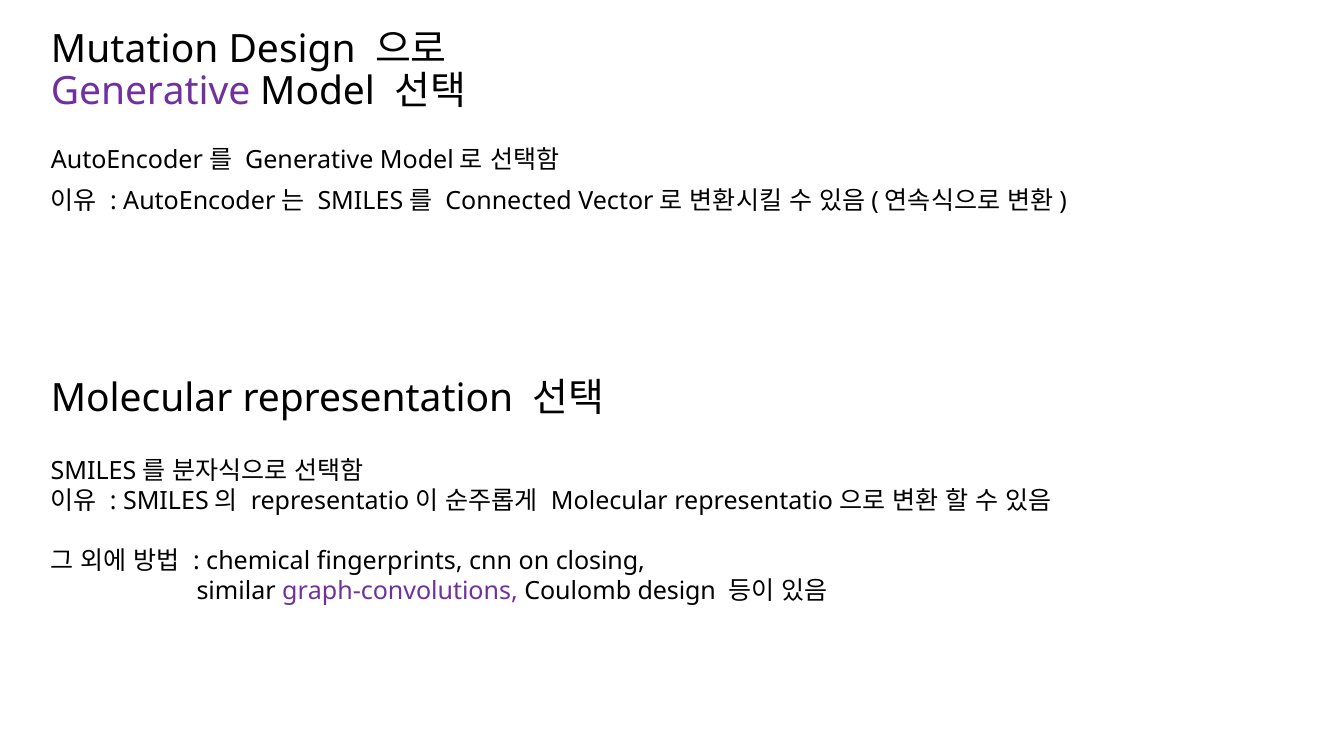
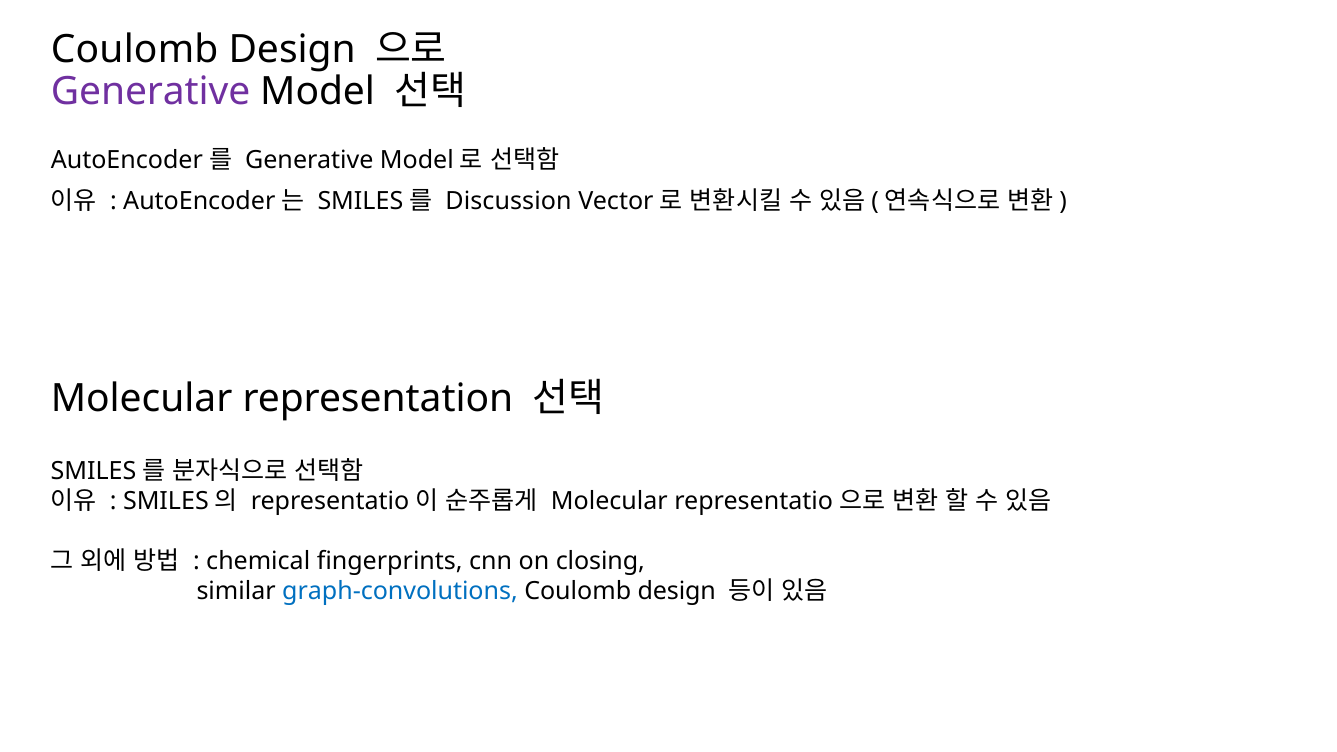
Mutation: Mutation -> Coulomb (135, 50)
Connected: Connected -> Discussion (509, 201)
graph-convolutions colour: purple -> blue (400, 591)
